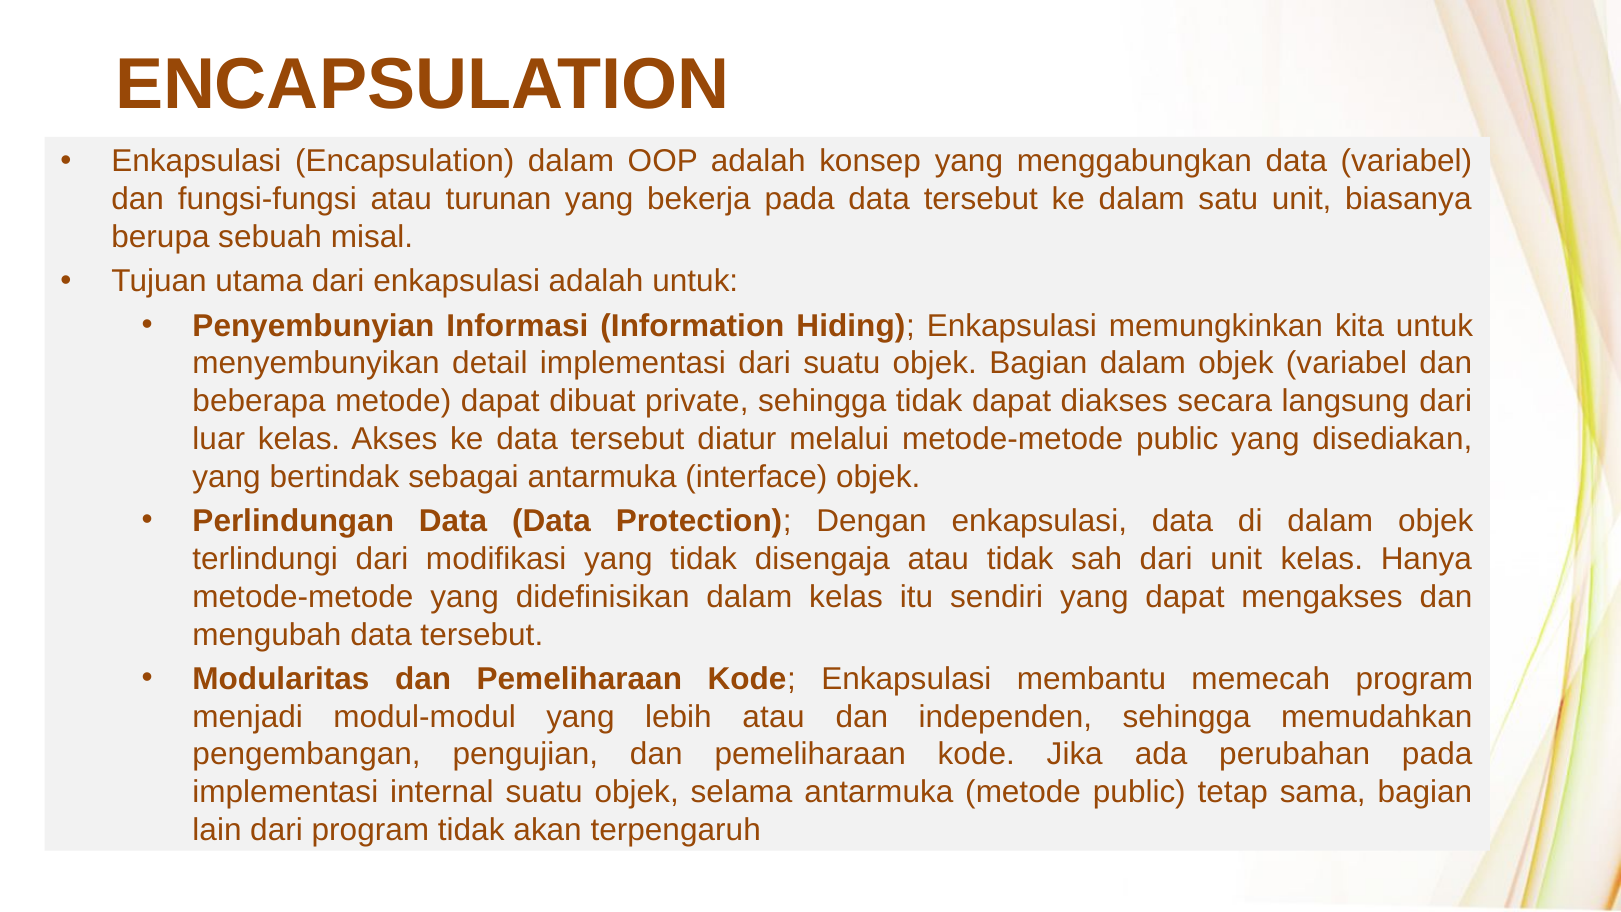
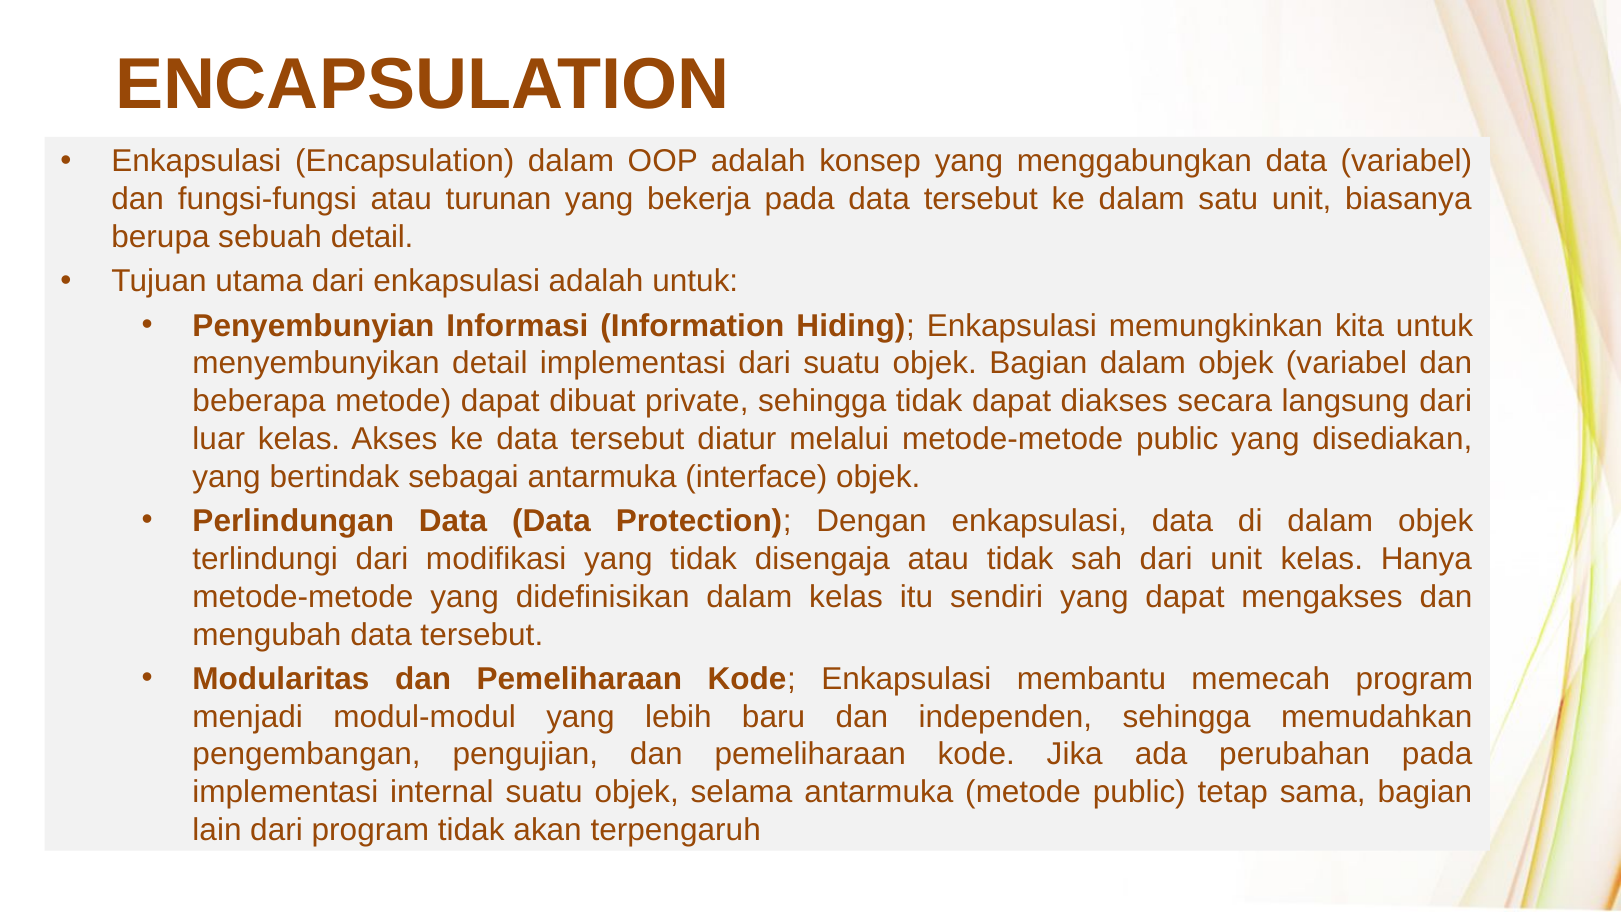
sebuah misal: misal -> detail (372, 237)
lebih atau: atau -> baru (774, 717)
